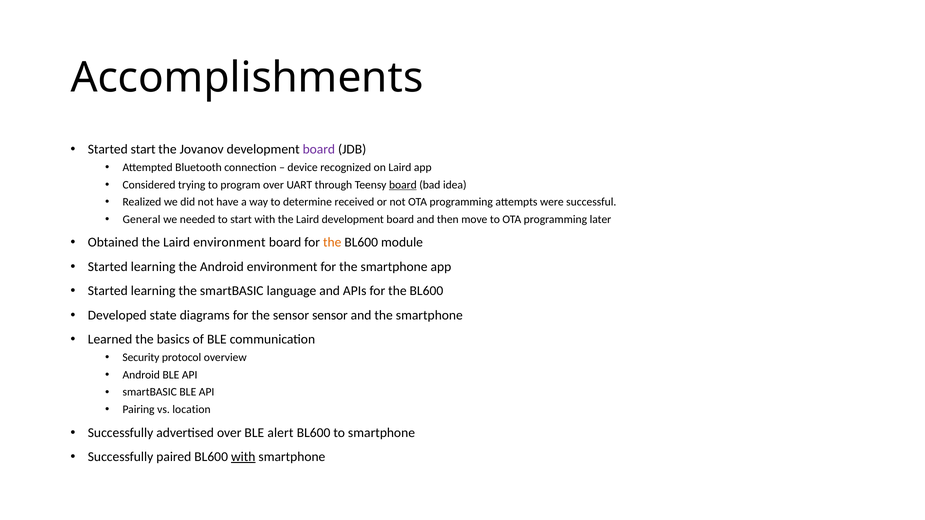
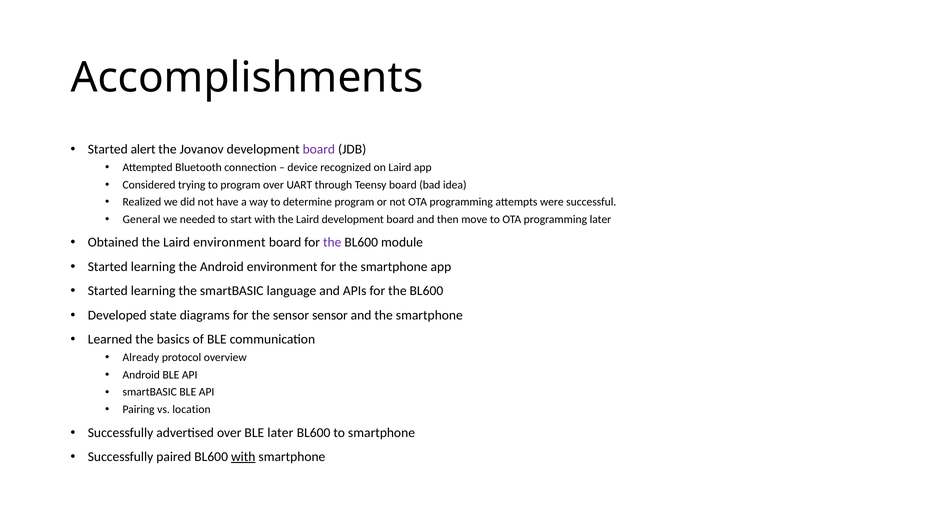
Started start: start -> alert (143, 149)
board underline: present -> none (403, 185)
determine received: received -> program (354, 202)
the colour: orange -> purple (332, 243)
Security: Security -> Already (141, 358)
BLE alert: alert -> later (280, 433)
